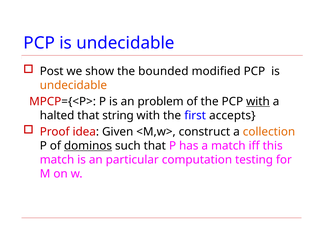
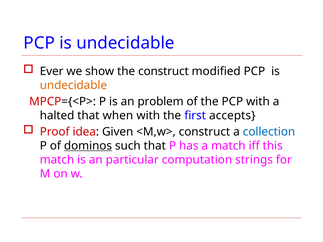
Post: Post -> Ever (52, 71)
the bounded: bounded -> construct (163, 71)
with underline: present -> none (258, 102)
string: string -> when (118, 116)
collection colour: orange -> blue (269, 132)
testing: testing -> strings (254, 160)
